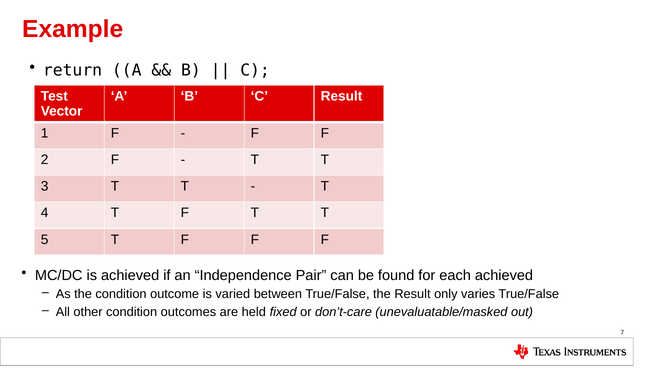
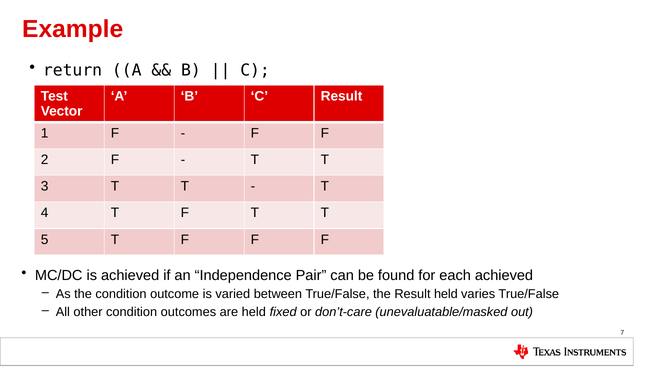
Result only: only -> held (446, 294)
